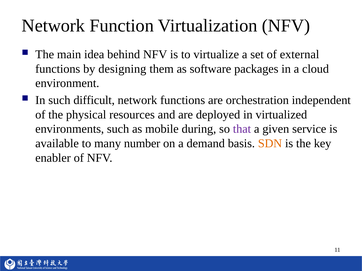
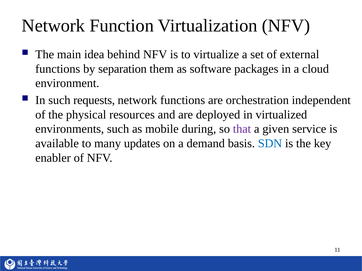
designing: designing -> separation (122, 69)
difficult: difficult -> requests (94, 100)
number: number -> updates (142, 144)
SDN colour: orange -> blue (270, 144)
